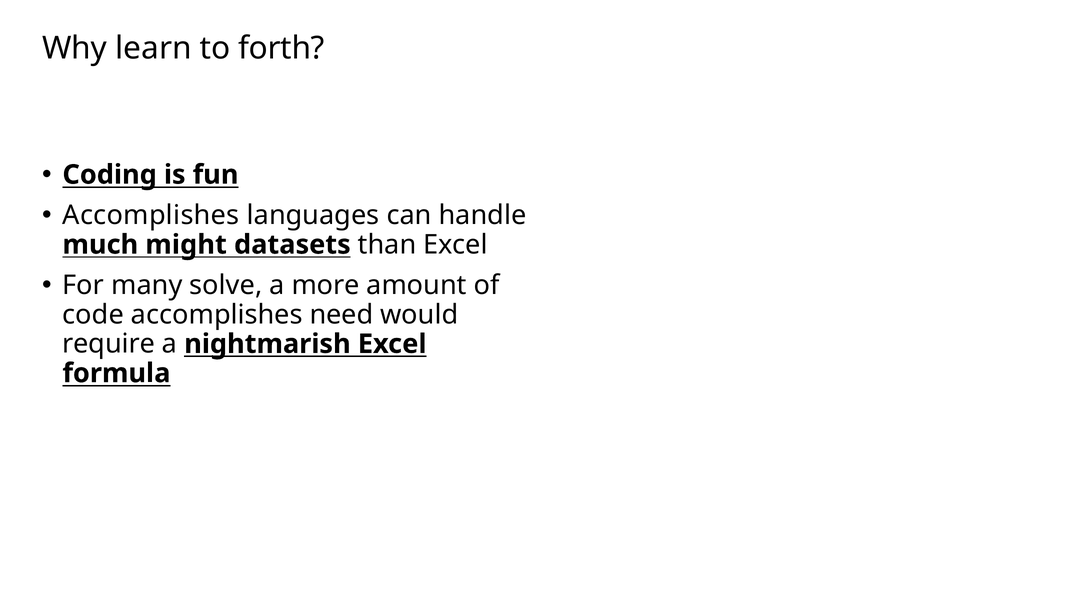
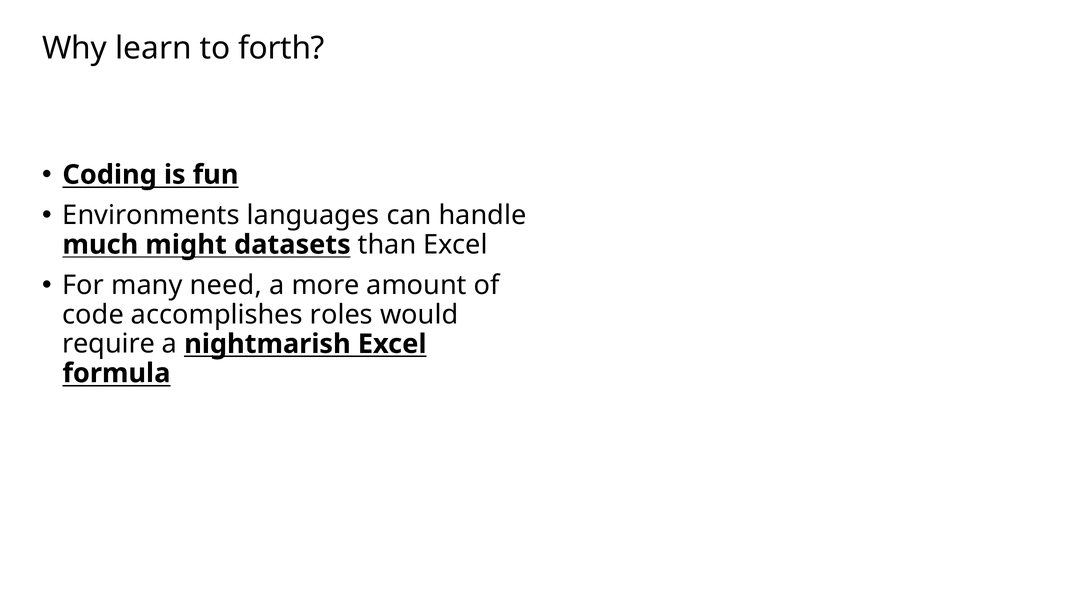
Accomplishes: Accomplishes -> Environments (151, 215)
solve: solve -> need (226, 285)
need: need -> roles (341, 315)
